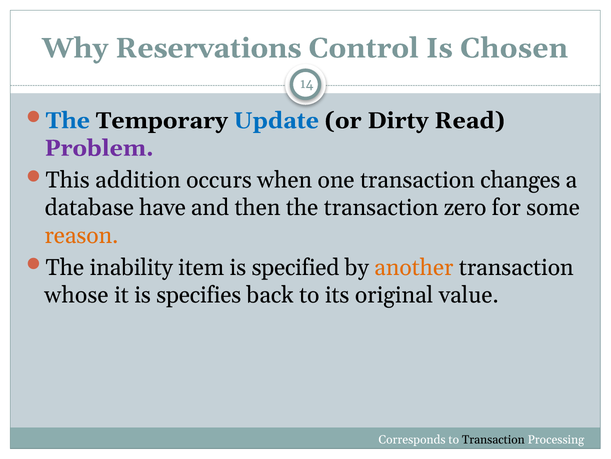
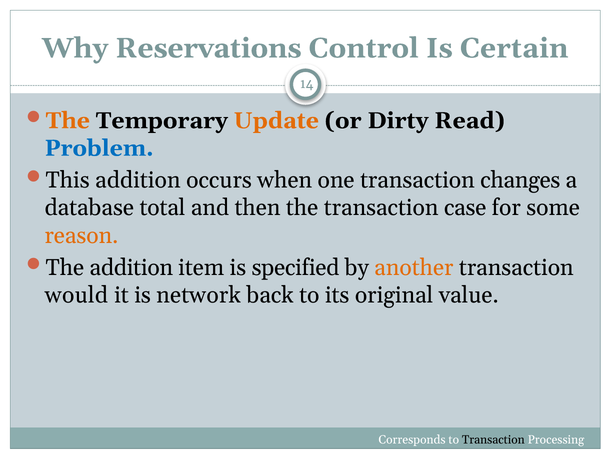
Chosen: Chosen -> Certain (514, 48)
The colour: blue -> orange (68, 120)
Update colour: blue -> orange (276, 120)
Problem colour: purple -> blue (99, 148)
have: have -> total (162, 208)
zero: zero -> case (465, 208)
The inability: inability -> addition (131, 267)
whose: whose -> would (76, 295)
specifies: specifies -> network (199, 295)
